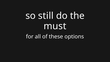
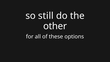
must: must -> other (55, 26)
